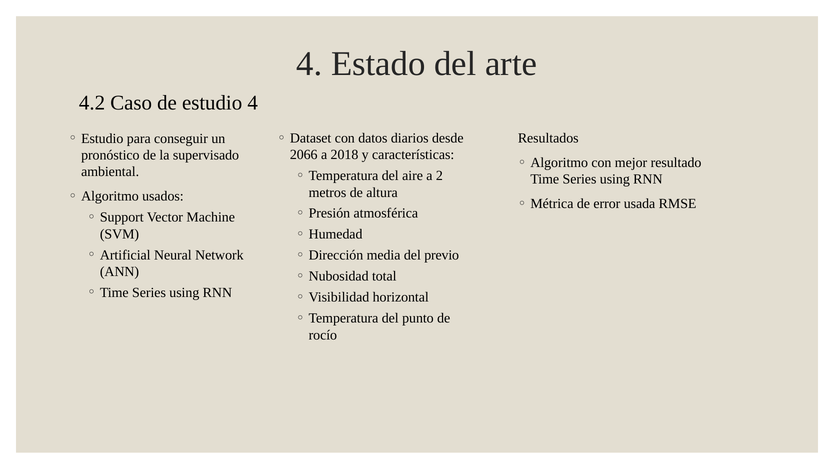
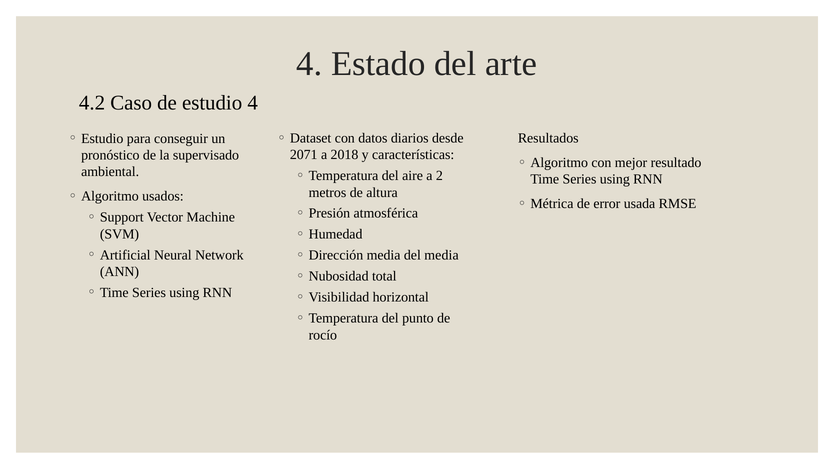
2066: 2066 -> 2071 (304, 155)
del previo: previo -> media (442, 255)
